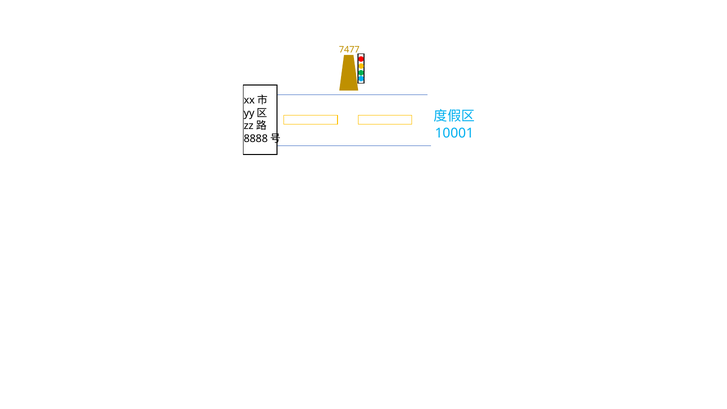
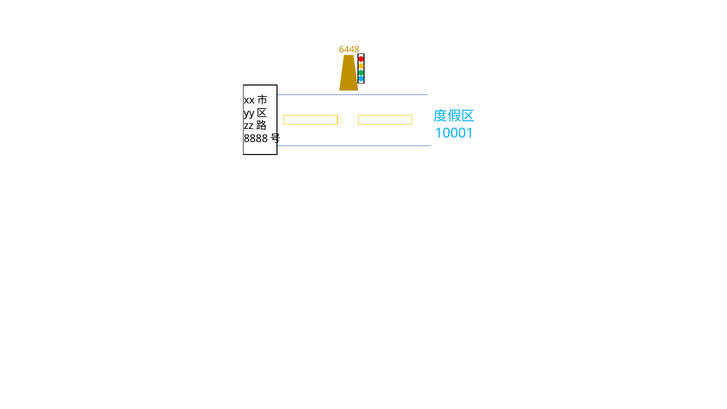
7477: 7477 -> 6448 (349, 50)
